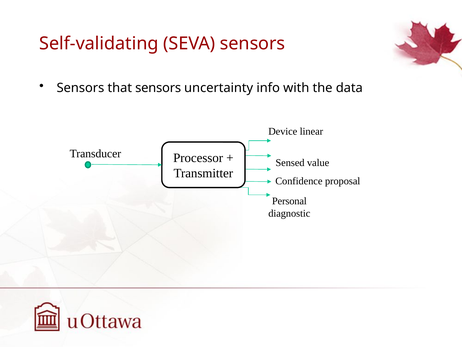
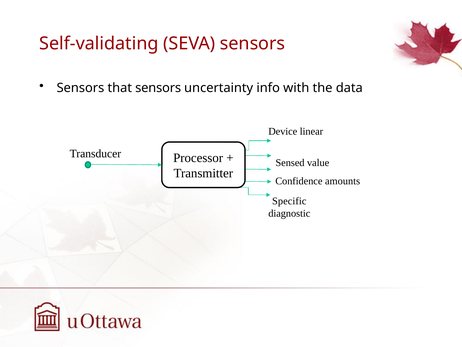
proposal: proposal -> amounts (343, 181)
Personal: Personal -> Specific (289, 201)
